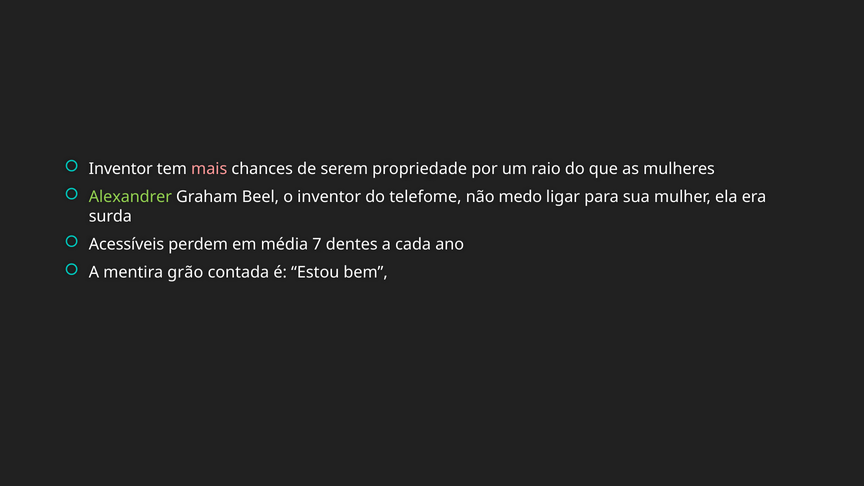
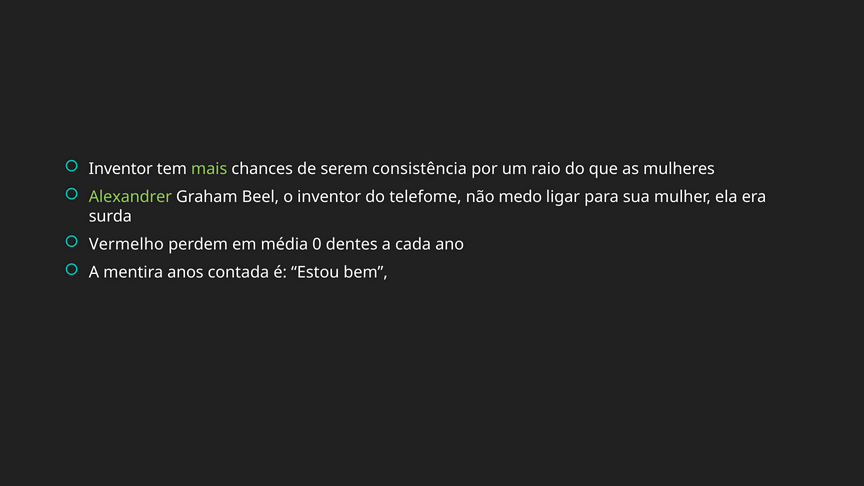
mais colour: pink -> light green (209, 169)
propriedade: propriedade -> consistência (420, 169)
Acessíveis: Acessíveis -> Vermelho (126, 244)
7: 7 -> 0 (317, 244)
grão: grão -> anos (185, 273)
